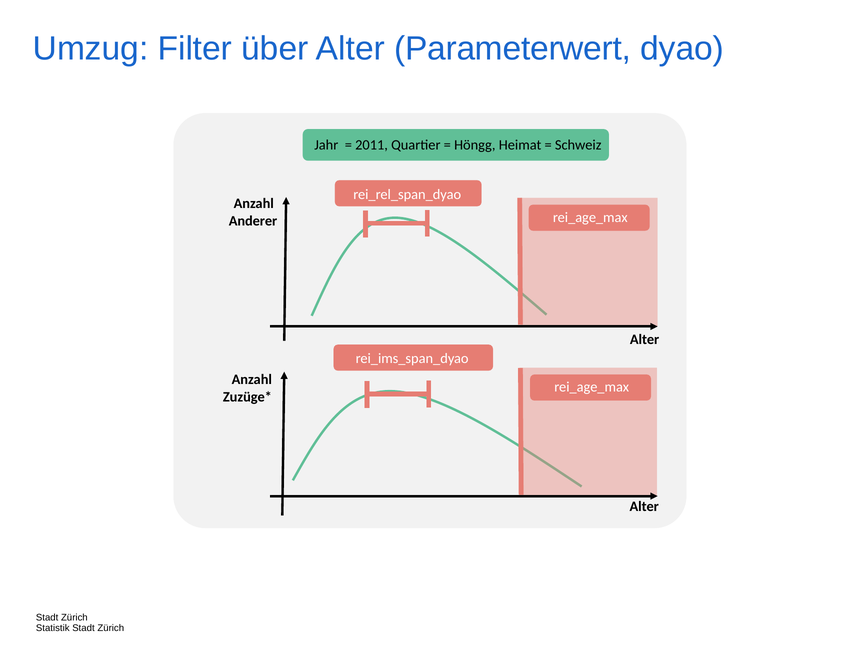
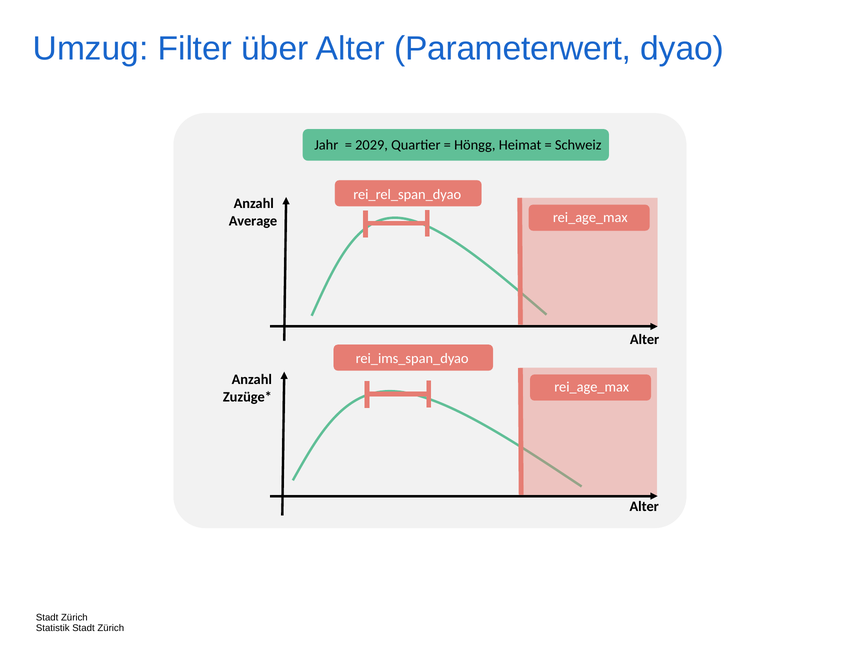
2011: 2011 -> 2029 (372, 145)
Anderer: Anderer -> Average (253, 221)
